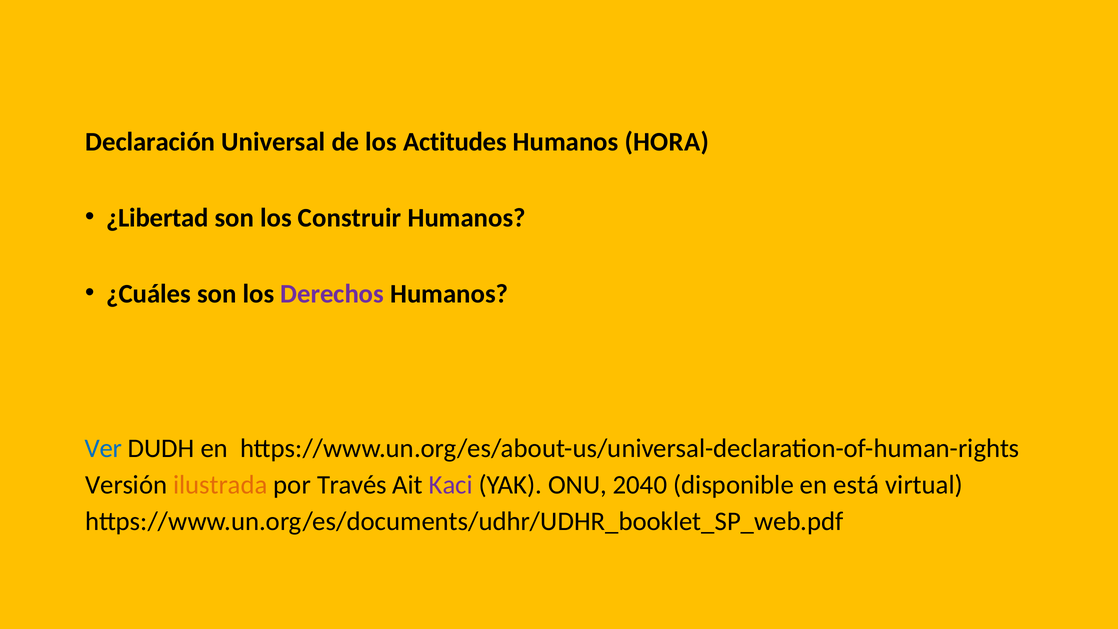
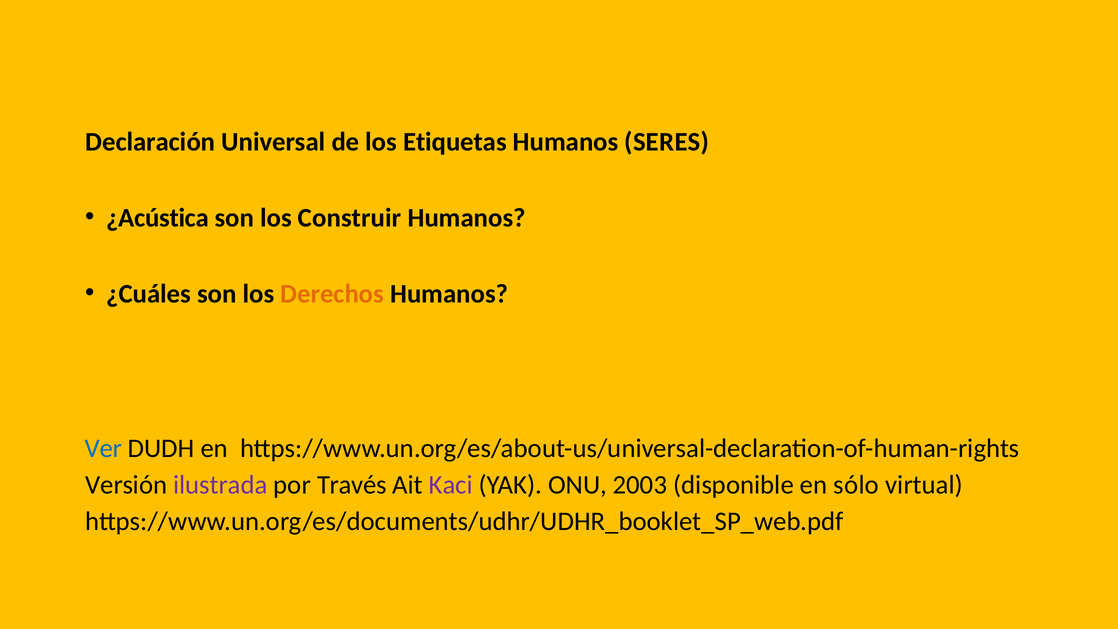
Actitudes: Actitudes -> Etiquetas (455, 142)
HORA: HORA -> SERES (667, 142)
¿Libertad: ¿Libertad -> ¿Acústica (157, 218)
Derechos colour: purple -> orange (332, 294)
ilustrada colour: orange -> purple (220, 485)
2040: 2040 -> 2003 (640, 485)
está: está -> sólo (856, 485)
